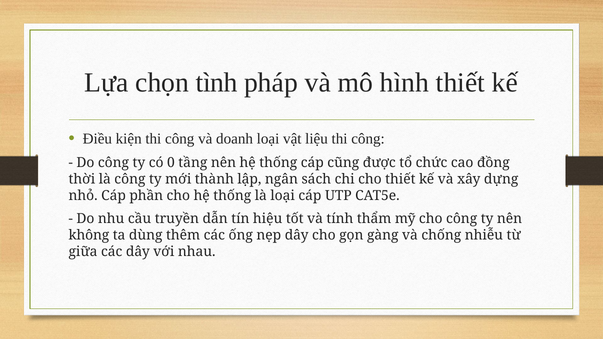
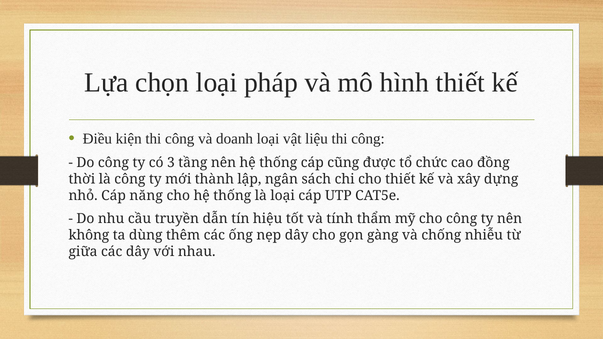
chọn tình: tình -> loại (217, 83)
0: 0 -> 3 (171, 163)
phần: phần -> năng (146, 196)
